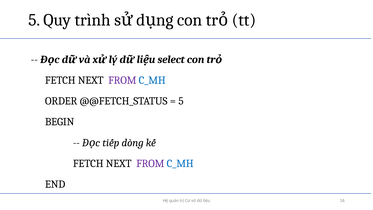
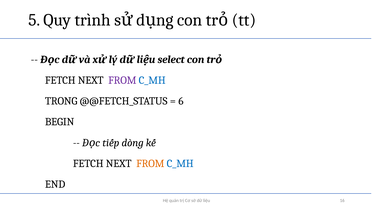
ORDER: ORDER -> TRONG (61, 101)
5: 5 -> 6 (181, 101)
FROM colour: purple -> orange (150, 163)
